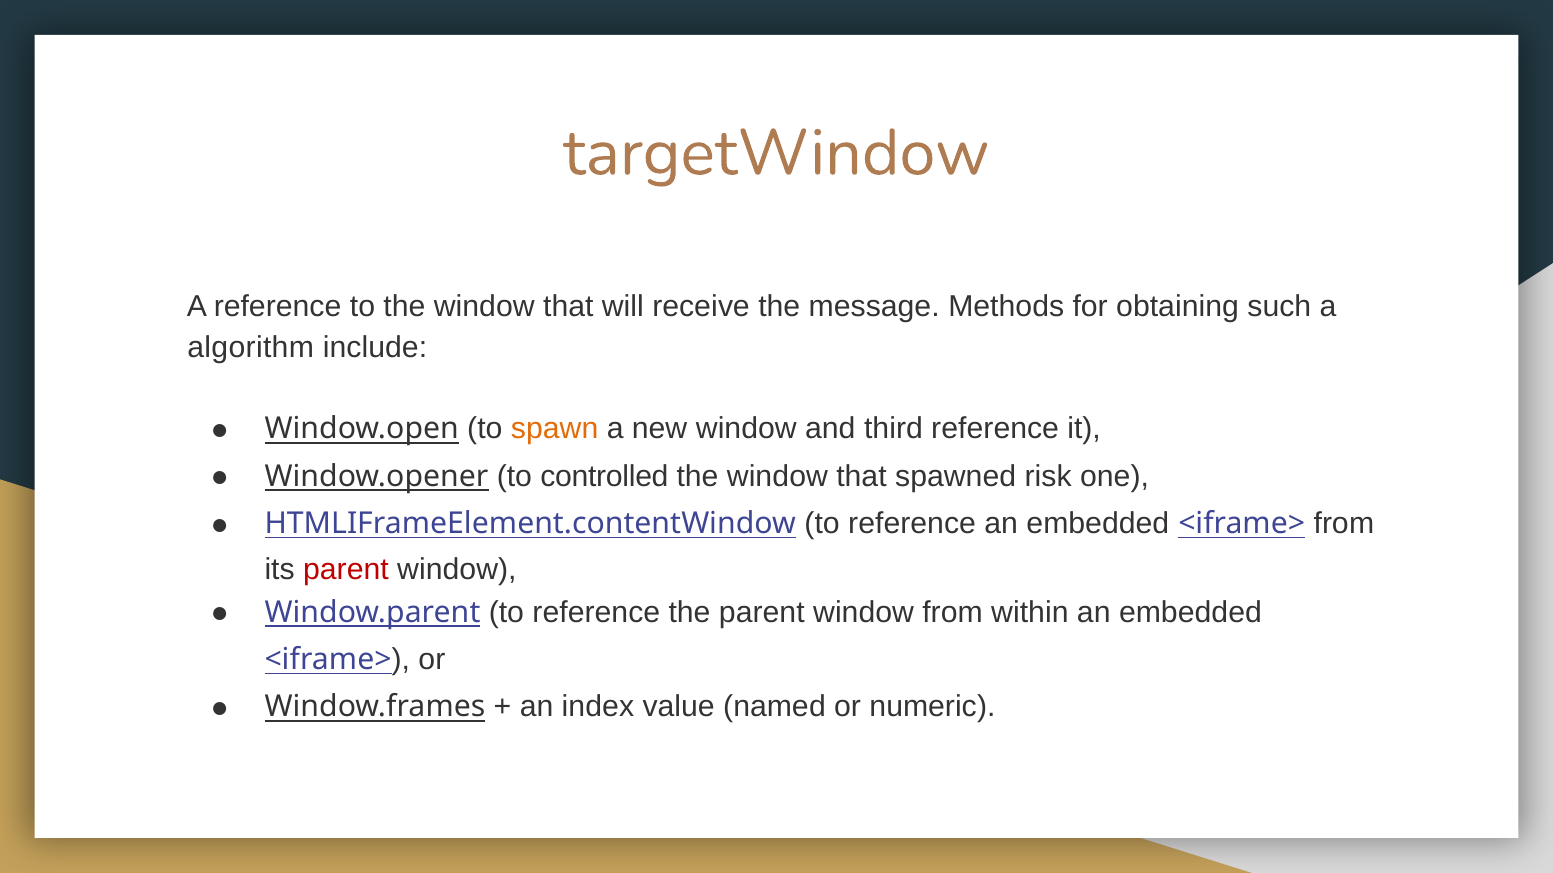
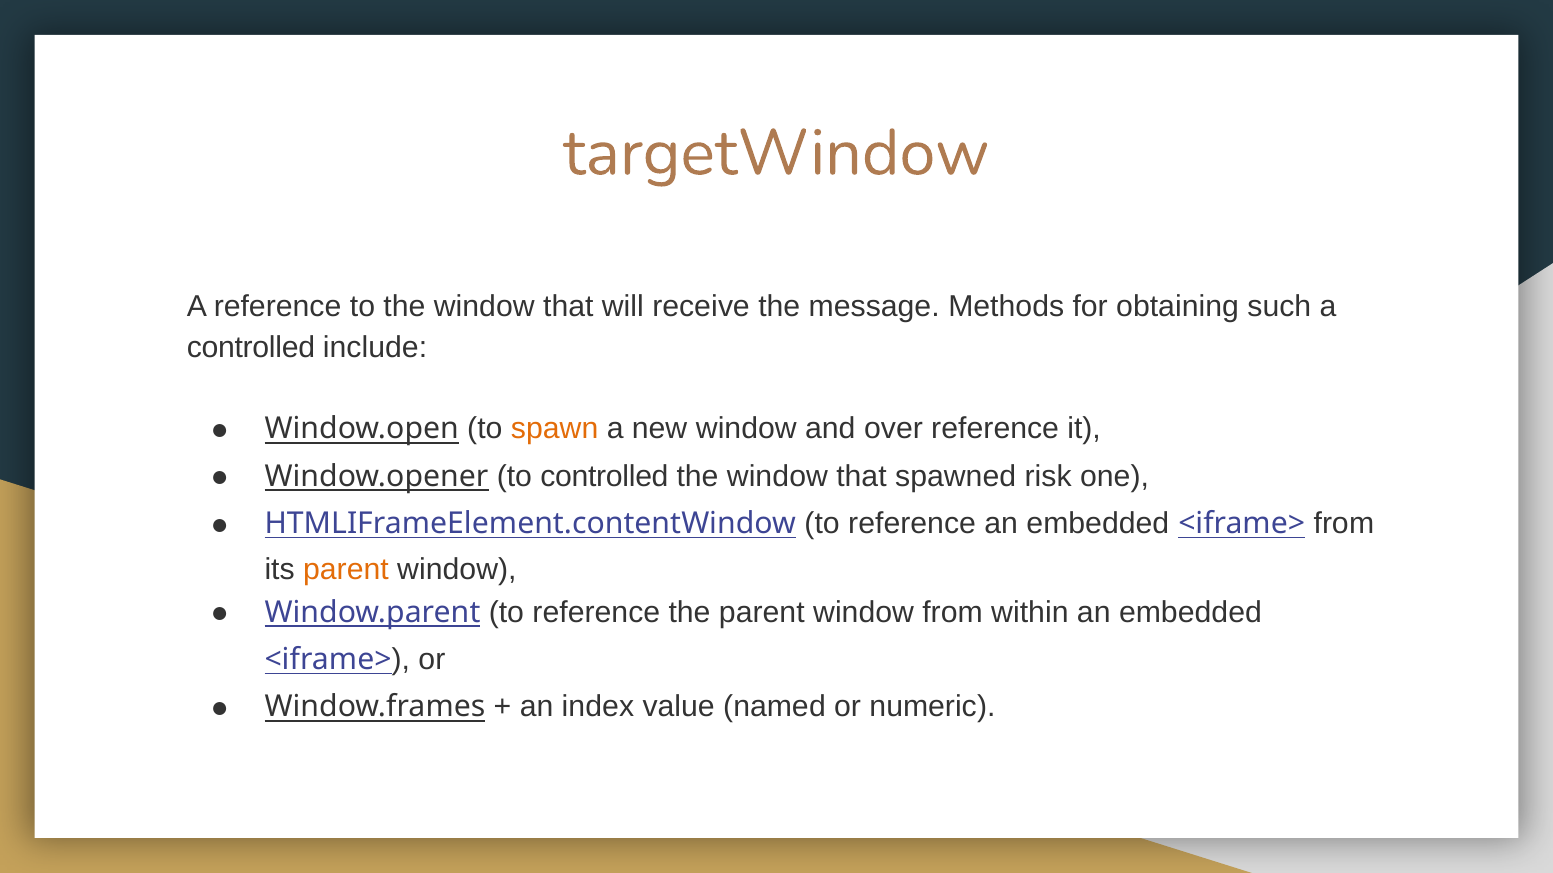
algorithm: algorithm -> controlled (251, 348)
third: third -> over (893, 429)
parent colour: red -> orange (346, 570)
